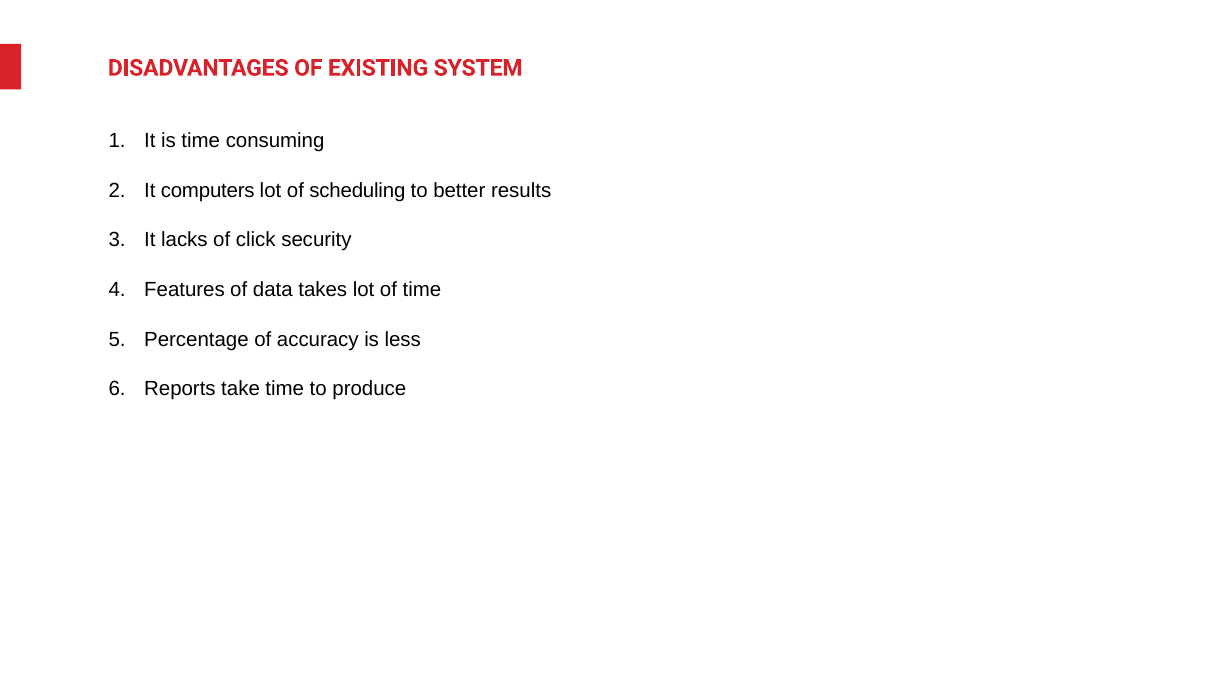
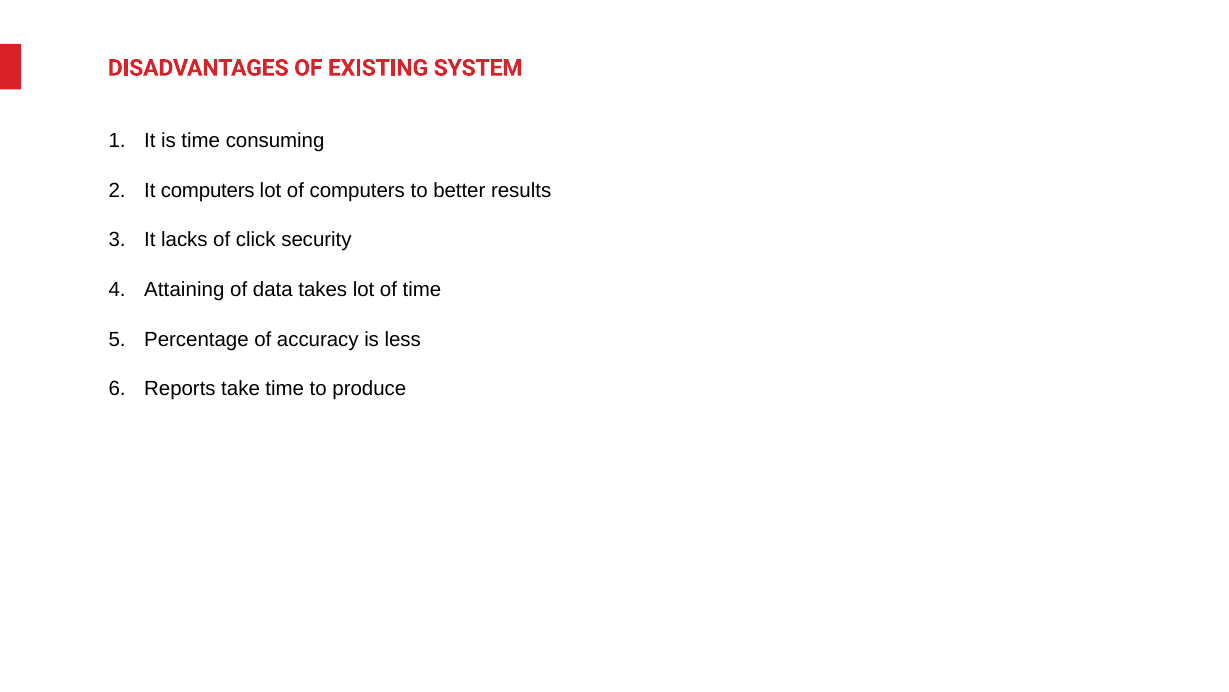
of scheduling: scheduling -> computers (357, 190)
Features: Features -> Attaining (184, 289)
